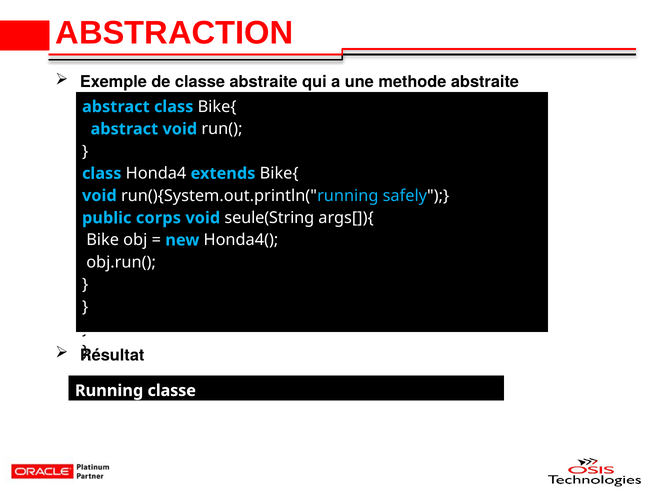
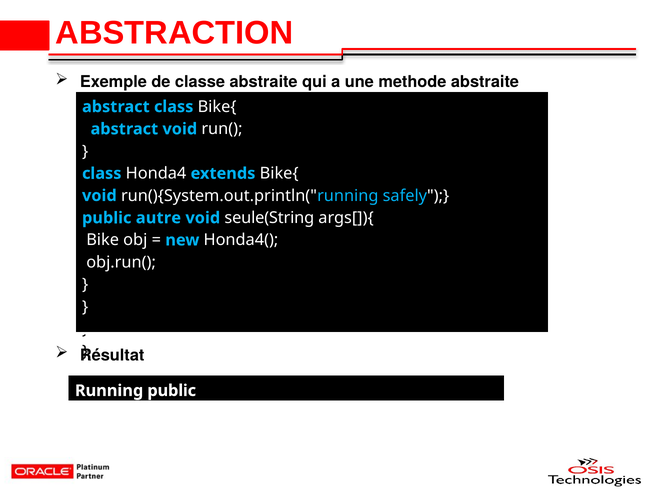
corps: corps -> autre (158, 218)
Running classe: classe -> public (172, 391)
